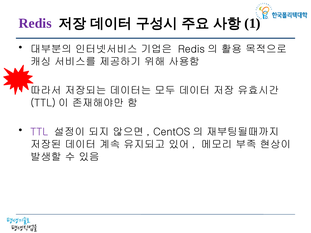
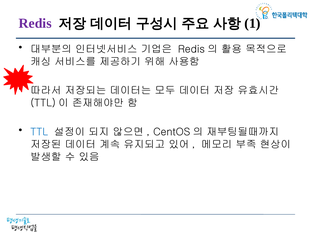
TTL colour: purple -> blue (39, 132)
